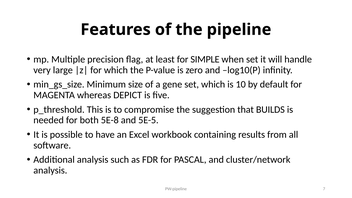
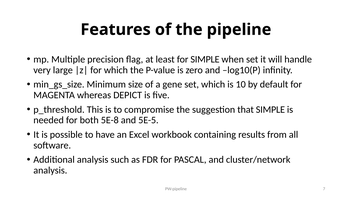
that BUILDS: BUILDS -> SIMPLE (270, 109)
